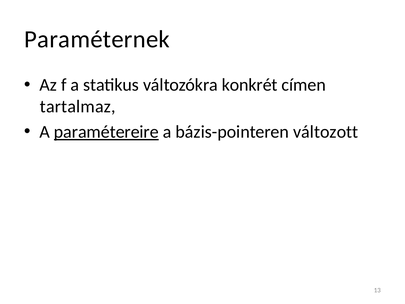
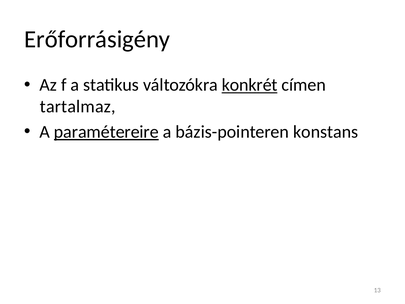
Paraméternek: Paraméternek -> Erőforrásigény (97, 39)
konkrét underline: none -> present (250, 85)
változott: változott -> konstans (326, 132)
